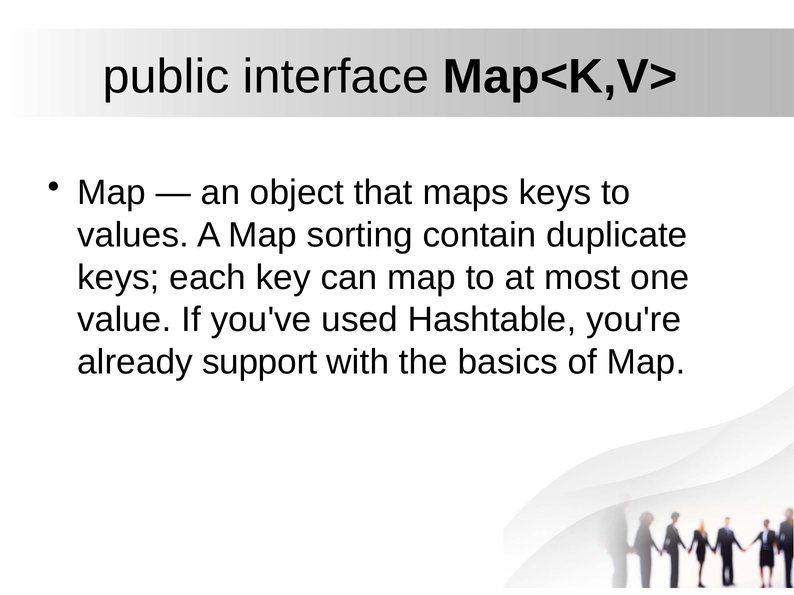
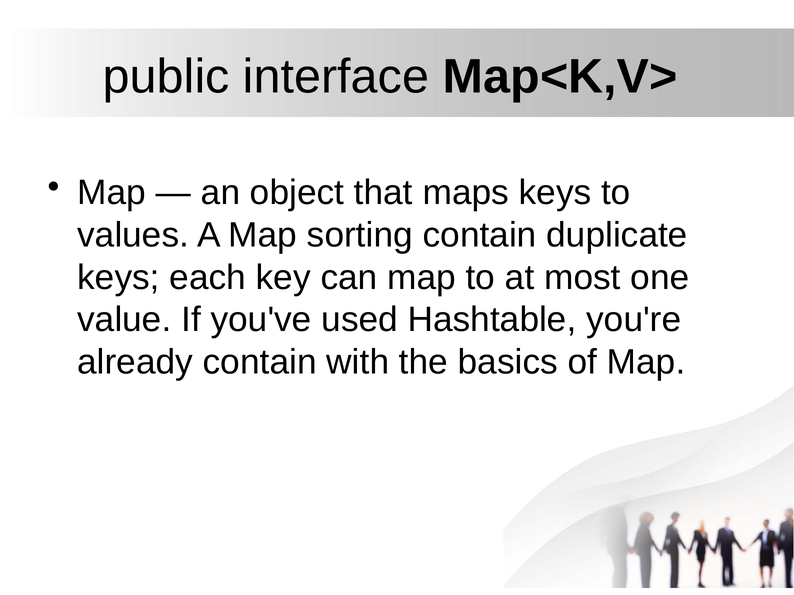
already support: support -> contain (260, 362)
